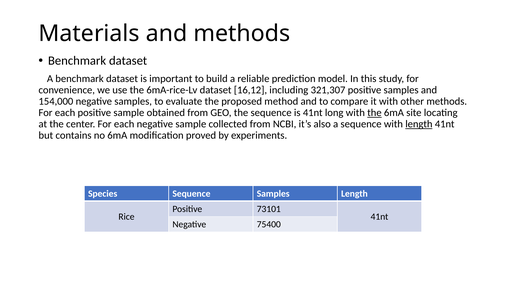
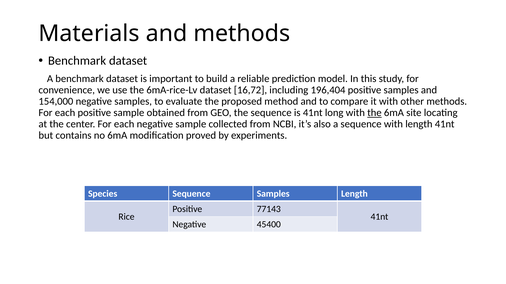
16,12: 16,12 -> 16,72 (250, 90)
321,307: 321,307 -> 196,404 (328, 90)
length underline: present -> none (419, 124)
73101: 73101 -> 77143 (269, 209)
75400: 75400 -> 45400 (269, 225)
